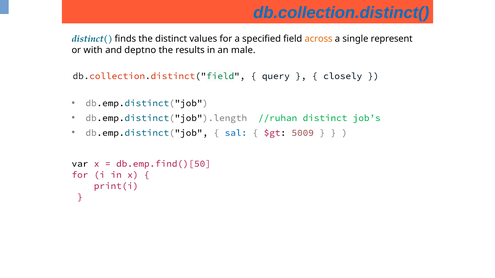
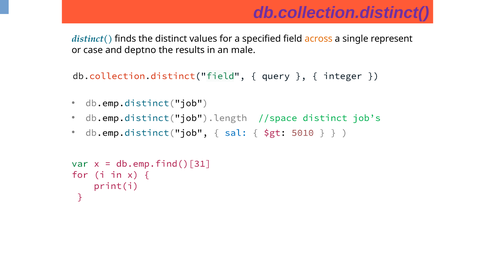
db.collection.distinct( colour: blue -> purple (341, 13)
with: with -> case (93, 50)
closely: closely -> integer (343, 76)
//ruhan: //ruhan -> //space (278, 118)
5009: 5009 -> 5010 (303, 133)
var colour: black -> green (80, 164)
db.emp.find()[50: db.emp.find()[50 -> db.emp.find()[31 (163, 164)
